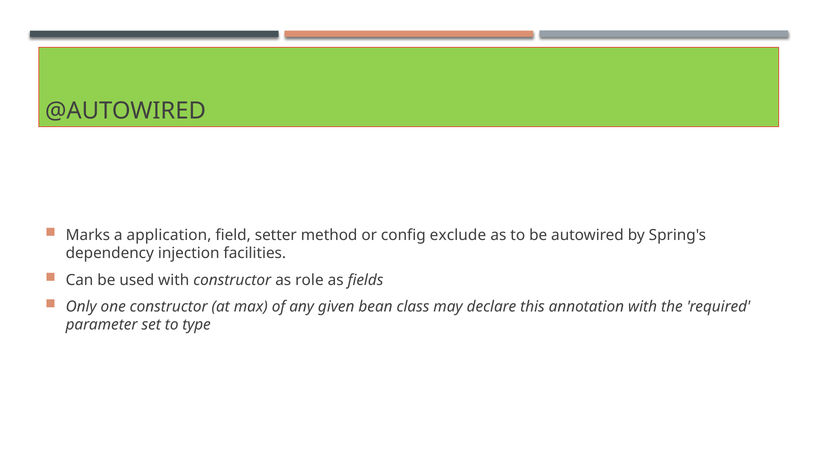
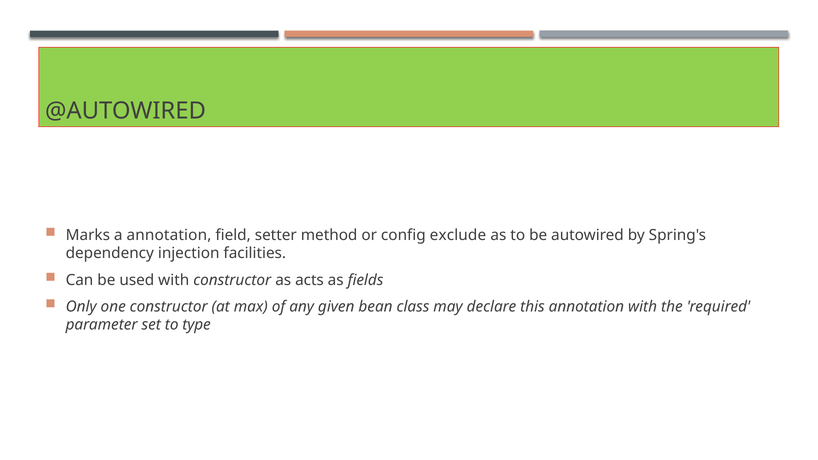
a application: application -> annotation (169, 235)
role: role -> acts (310, 280)
